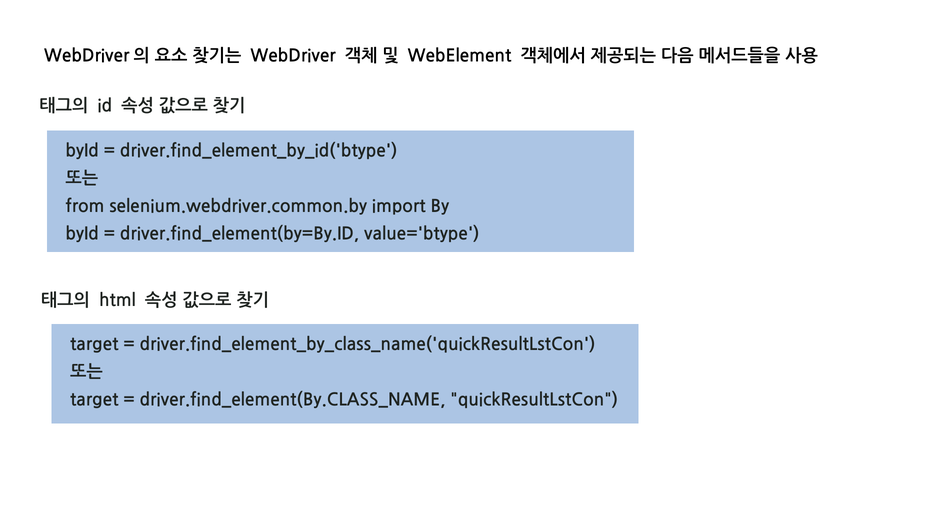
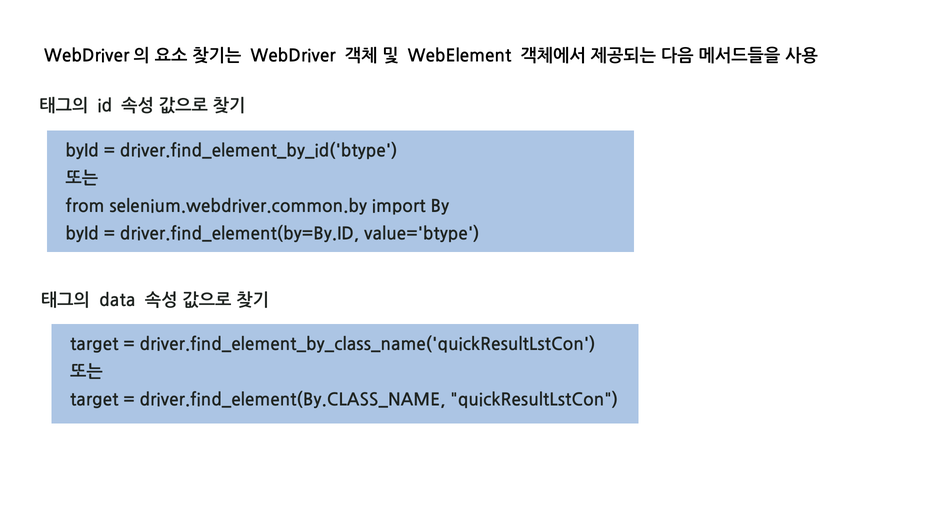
html: html -> data (117, 300)
